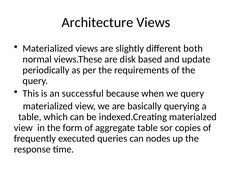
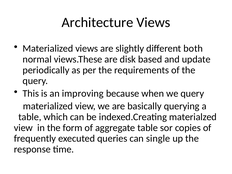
successful: successful -> improving (83, 93)
nodes: nodes -> single (158, 139)
